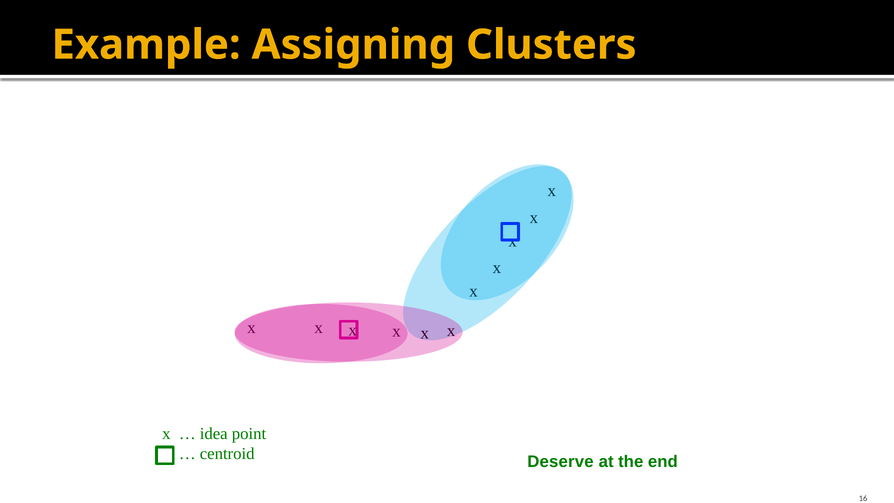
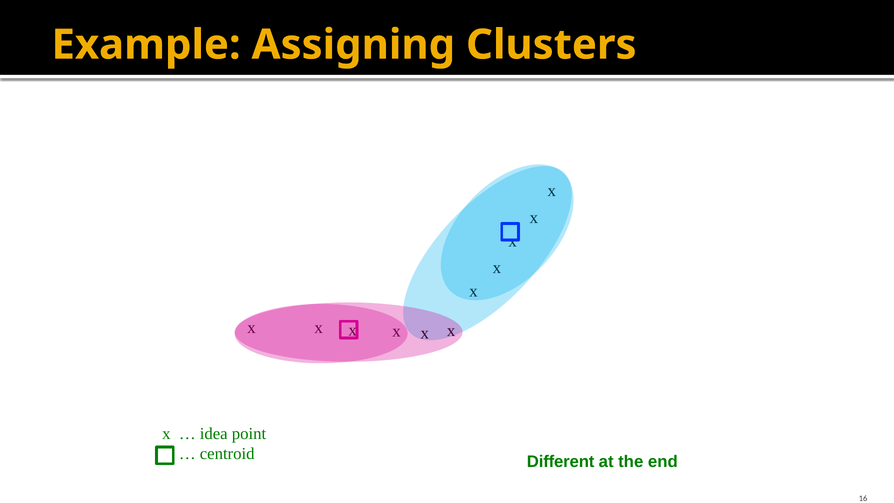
Deserve: Deserve -> Different (561, 461)
